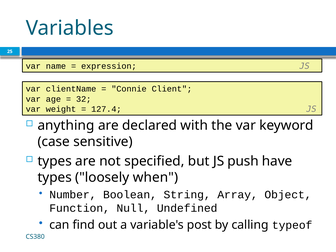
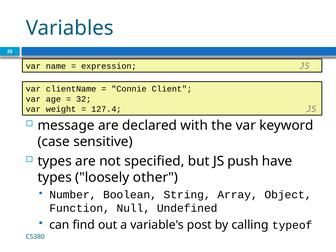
anything: anything -> message (66, 126)
when: when -> other (156, 178)
